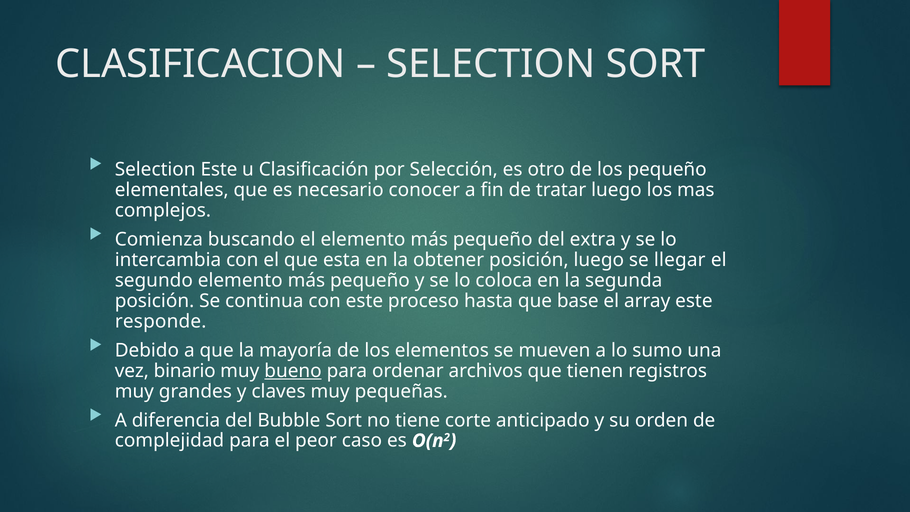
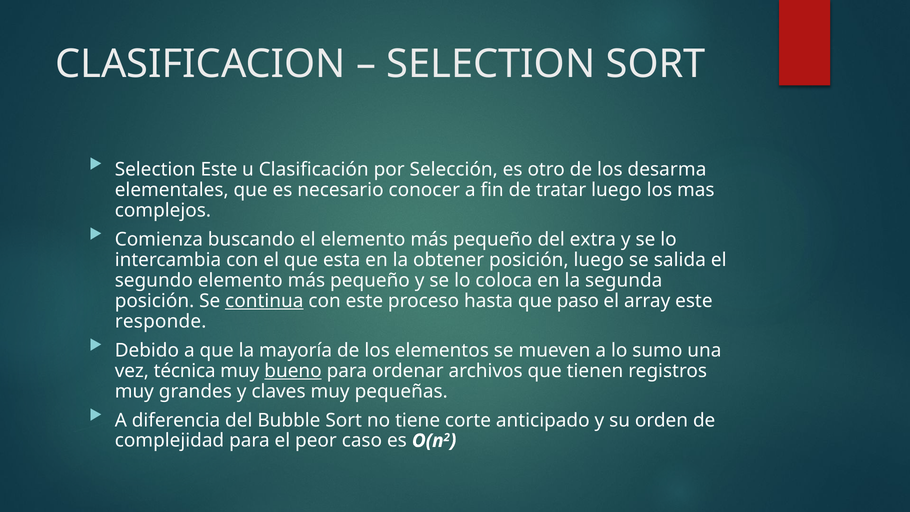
los pequeño: pequeño -> desarma (667, 169)
llegar: llegar -> salida (680, 260)
continua underline: none -> present (264, 301)
base: base -> paso (578, 301)
binario: binario -> técnica (185, 371)
